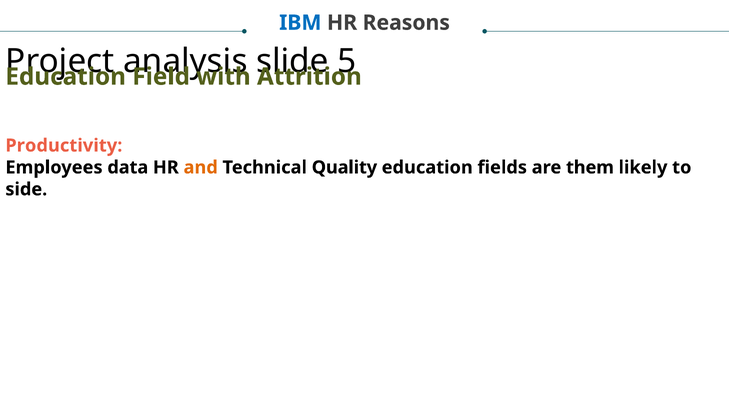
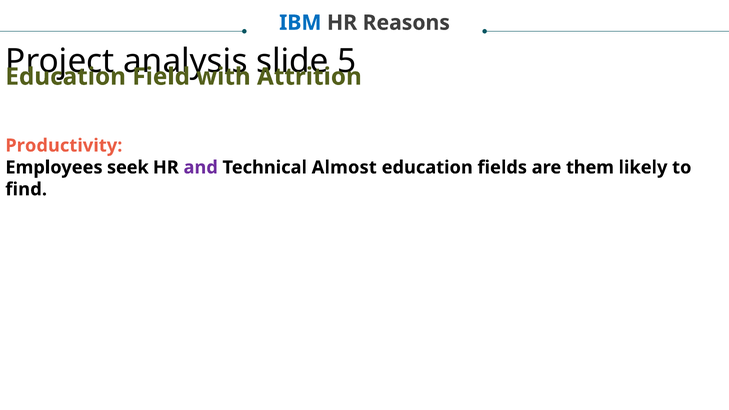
data: data -> seek (128, 167)
and colour: orange -> purple (201, 167)
Quality: Quality -> Almost (344, 167)
side: side -> find (26, 189)
